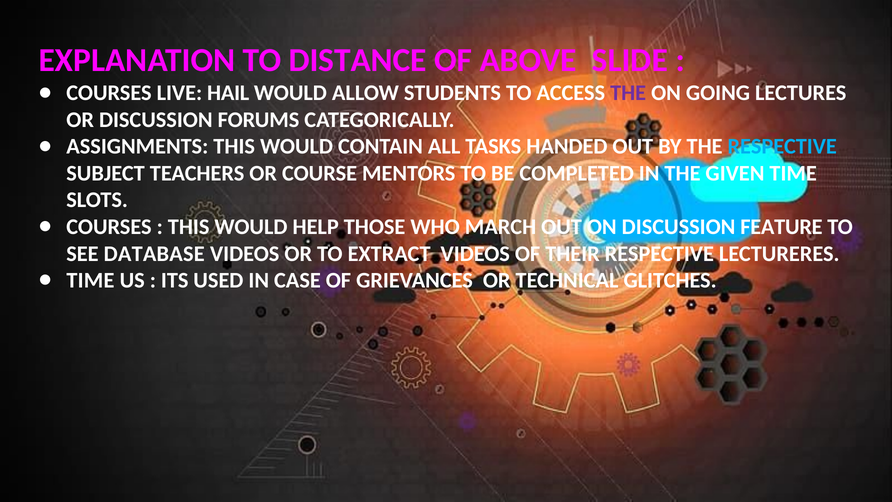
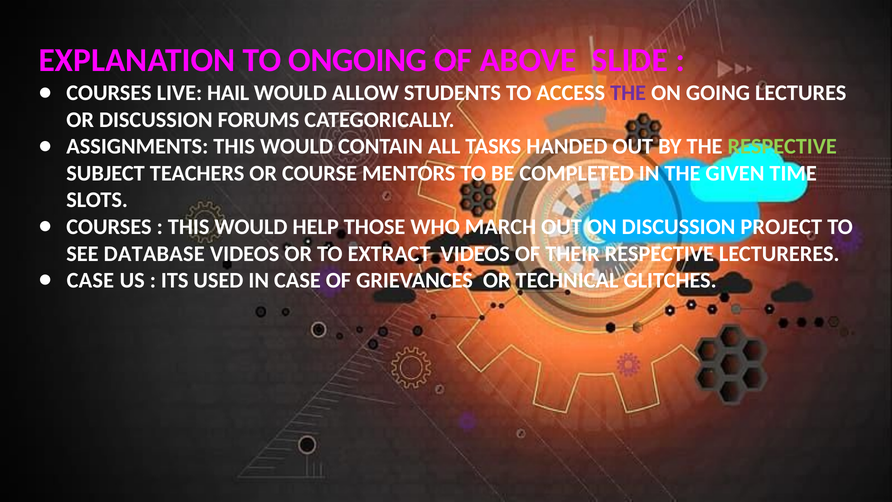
DISTANCE: DISTANCE -> ONGOING (358, 60)
RESPECTIVE colour: light blue -> light green (782, 146)
FEATURE: FEATURE -> PROJECT (781, 227)
TIME: TIME -> CASE (90, 280)
